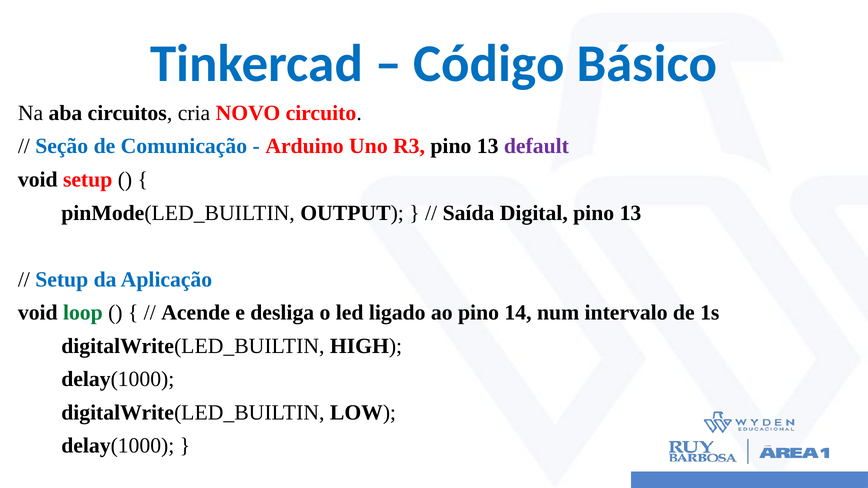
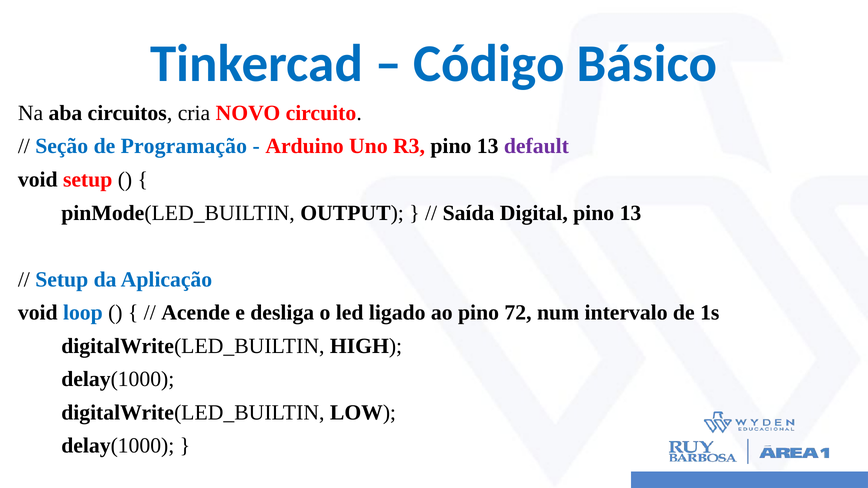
Comunicação: Comunicação -> Programação (184, 146)
loop colour: green -> blue (83, 313)
14: 14 -> 72 (518, 313)
